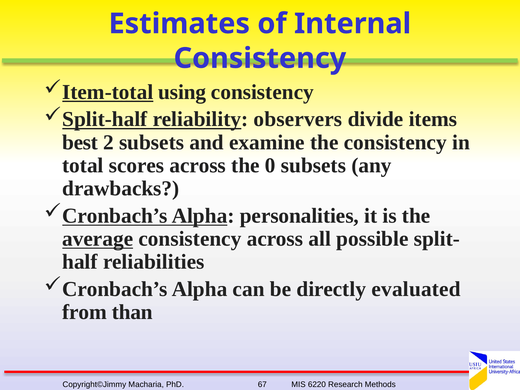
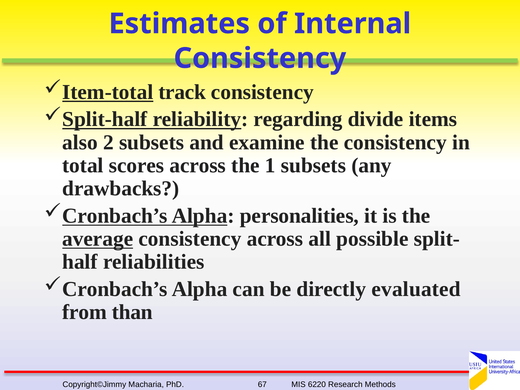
using: using -> track (182, 92)
observers: observers -> regarding (298, 119)
best: best -> also (80, 142)
0: 0 -> 1 (270, 165)
